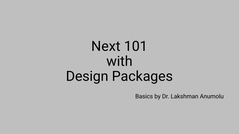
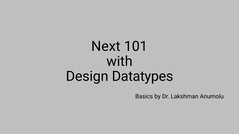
Packages: Packages -> Datatypes (143, 77)
